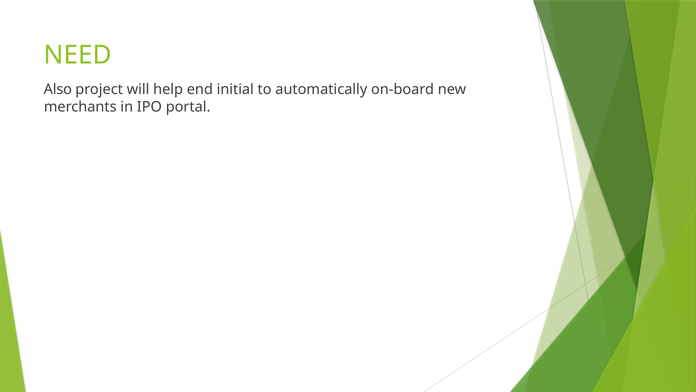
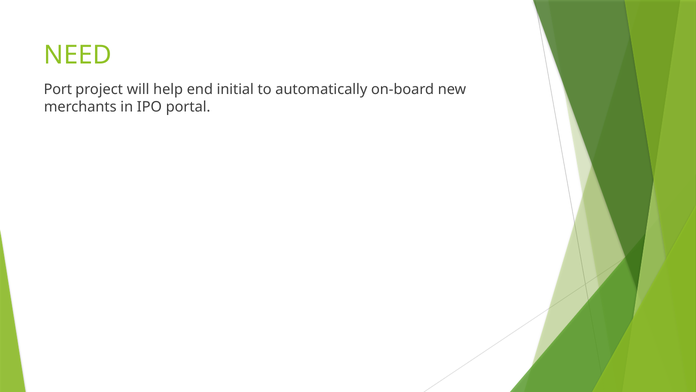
Also: Also -> Port (58, 89)
